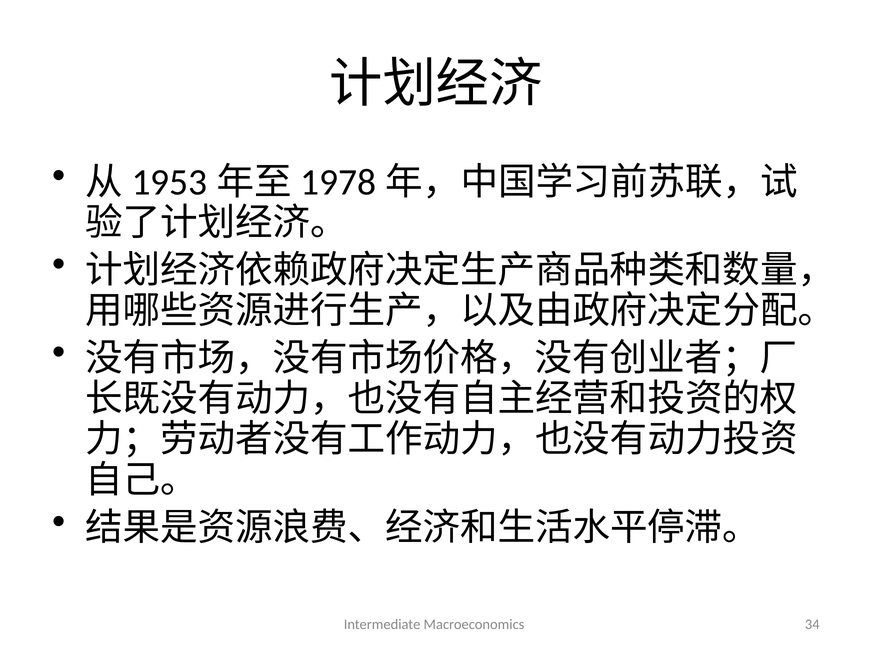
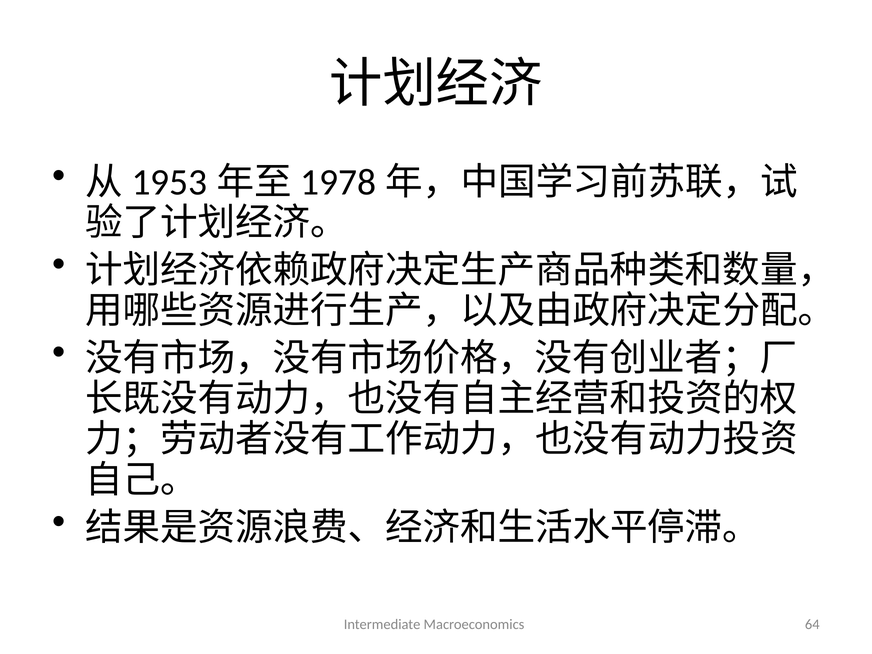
34: 34 -> 64 (812, 624)
